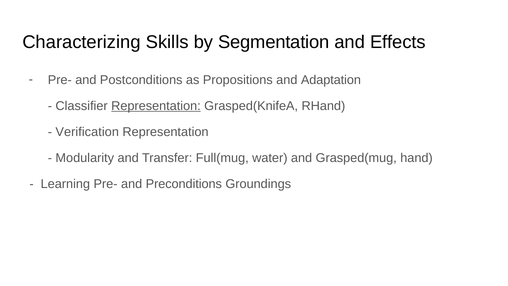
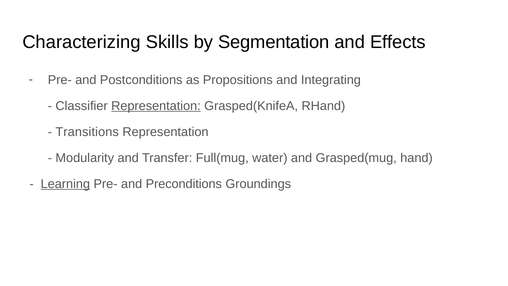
Adaptation: Adaptation -> Integrating (331, 80)
Verification: Verification -> Transitions (87, 132)
Learning underline: none -> present (65, 184)
